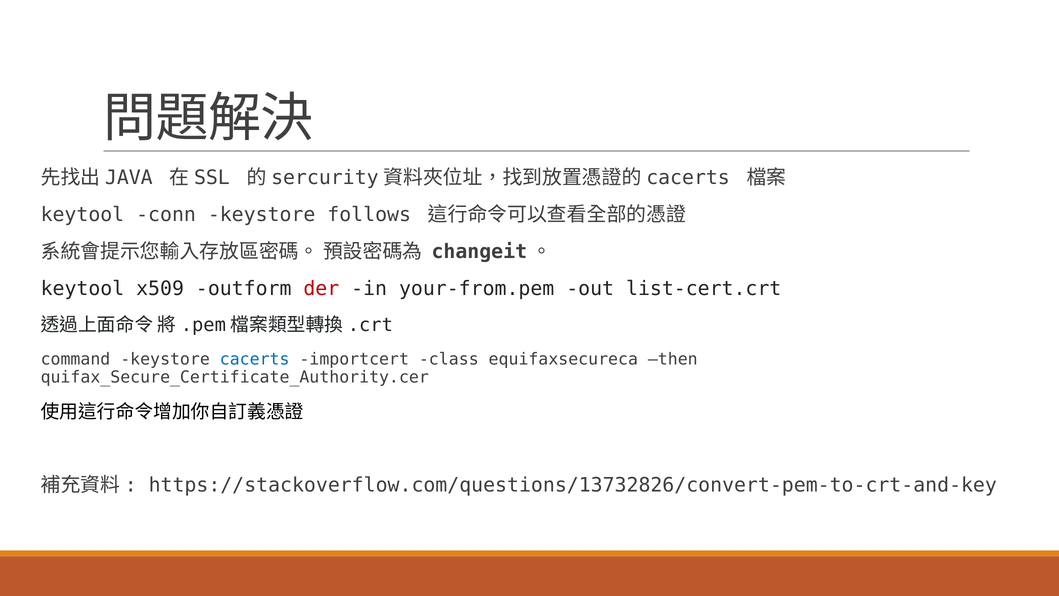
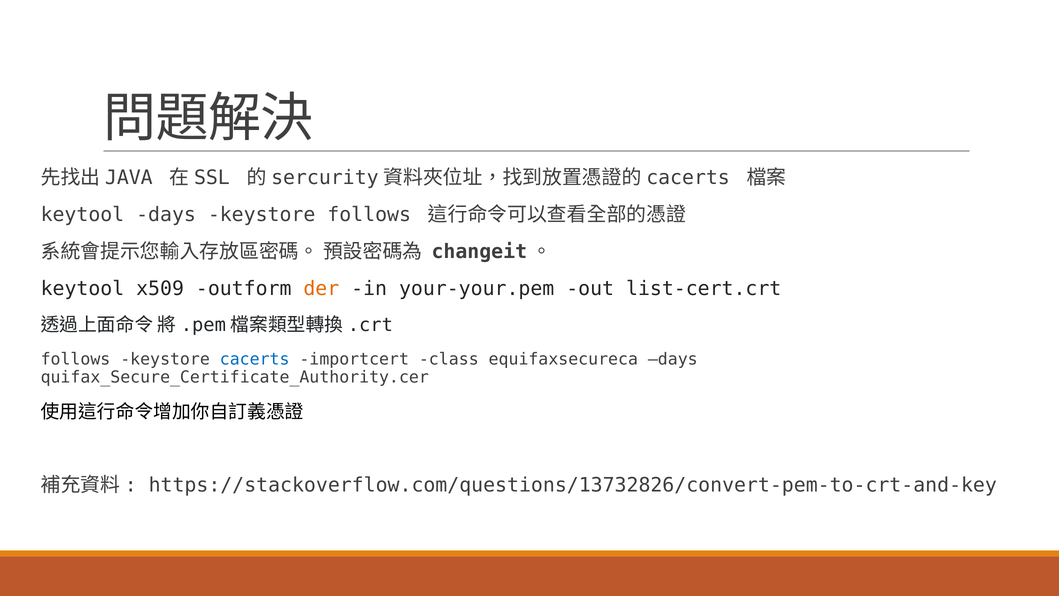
keytool conn: conn -> days (166, 215)
der colour: red -> orange (321, 288)
your-from.pem: your-from.pem -> your-your.pem (477, 288)
command: command -> follows (75, 359)
equifaxsecureca then: then -> days (673, 359)
